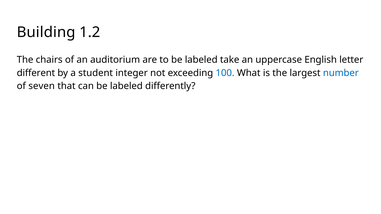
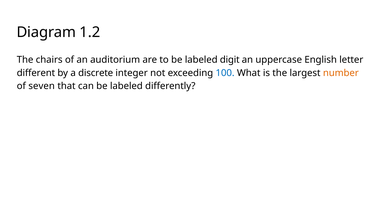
Building: Building -> Diagram (46, 32)
take: take -> digit (230, 60)
student: student -> discrete (96, 73)
number colour: blue -> orange (341, 73)
